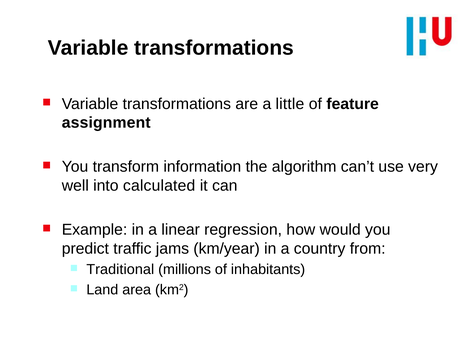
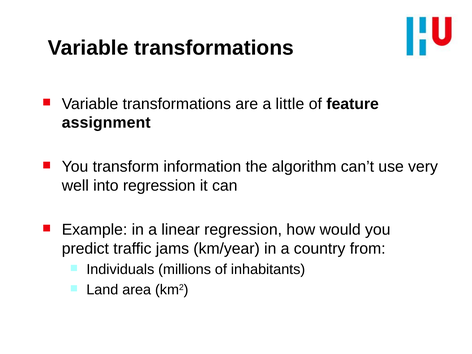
into calculated: calculated -> regression (159, 186)
Traditional: Traditional -> Individuals (120, 269)
